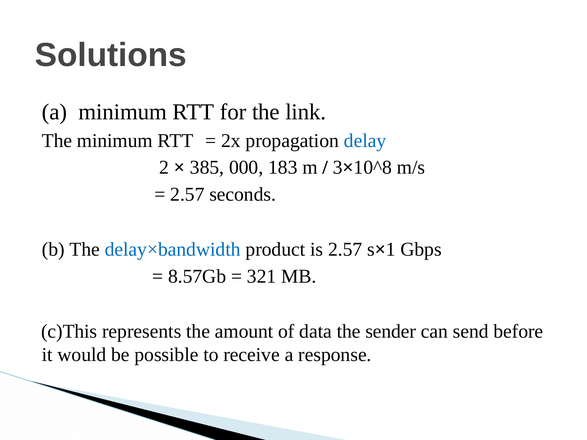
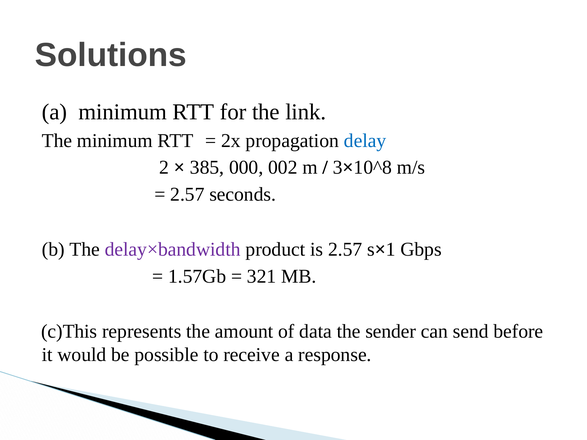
183: 183 -> 002 (283, 168)
delay×bandwidth colour: blue -> purple (173, 250)
8.57Gb: 8.57Gb -> 1.57Gb (197, 277)
